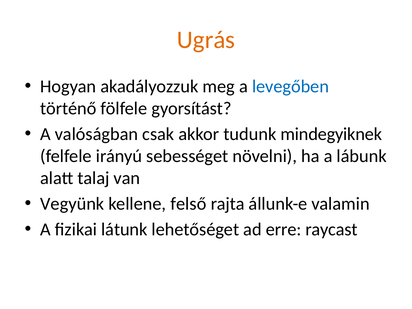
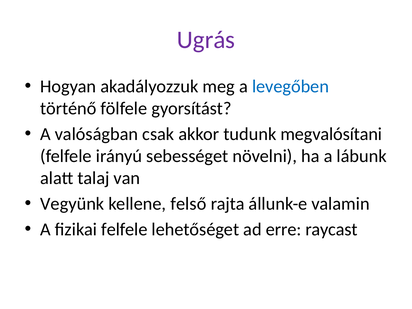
Ugrás colour: orange -> purple (206, 40)
mindegyiknek: mindegyiknek -> megvalósítani (331, 134)
fizikai látunk: látunk -> felfele (124, 229)
